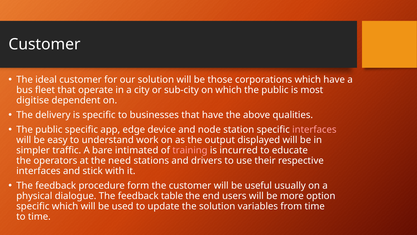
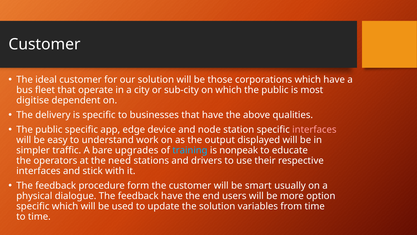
intimated: intimated -> upgrades (137, 150)
training colour: pink -> light blue (190, 150)
incurred: incurred -> nonpeak (239, 150)
useful: useful -> smart (258, 185)
feedback table: table -> have (172, 196)
